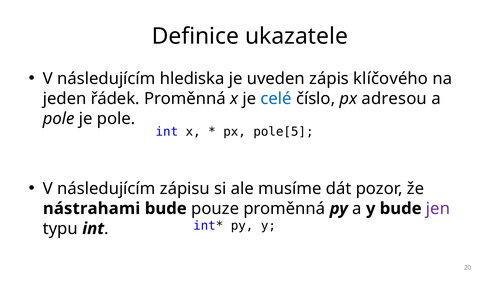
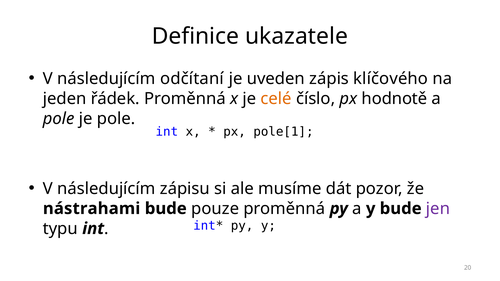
hlediska: hlediska -> odčítaní (192, 79)
celé colour: blue -> orange (276, 99)
adresou: adresou -> hodnotě (394, 99)
pole[5: pole[5 -> pole[1 (283, 132)
